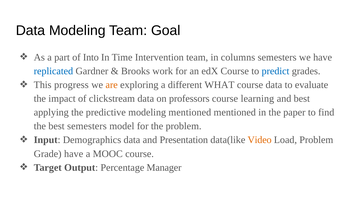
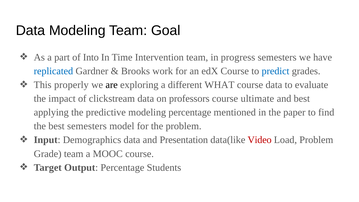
columns: columns -> progress (238, 57)
progress: progress -> properly (71, 85)
are colour: orange -> black (112, 85)
learning: learning -> ultimate (257, 99)
modeling mentioned: mentioned -> percentage (190, 112)
Video colour: orange -> red (260, 140)
Grade have: have -> team (74, 154)
Manager: Manager -> Students (164, 167)
